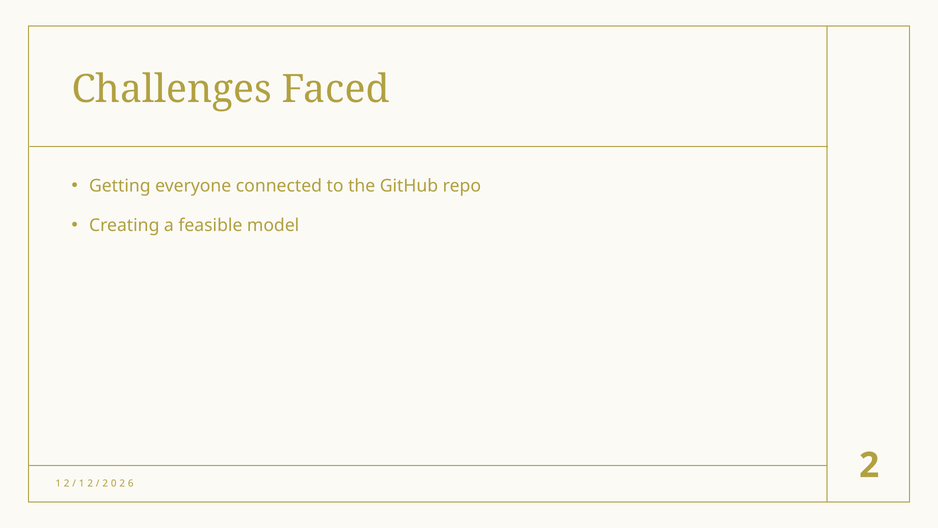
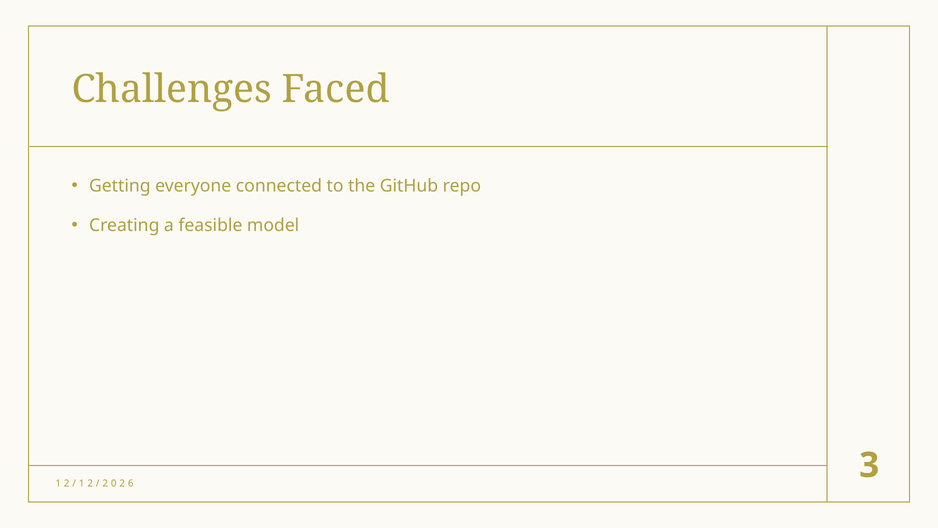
2: 2 -> 3 (869, 465)
